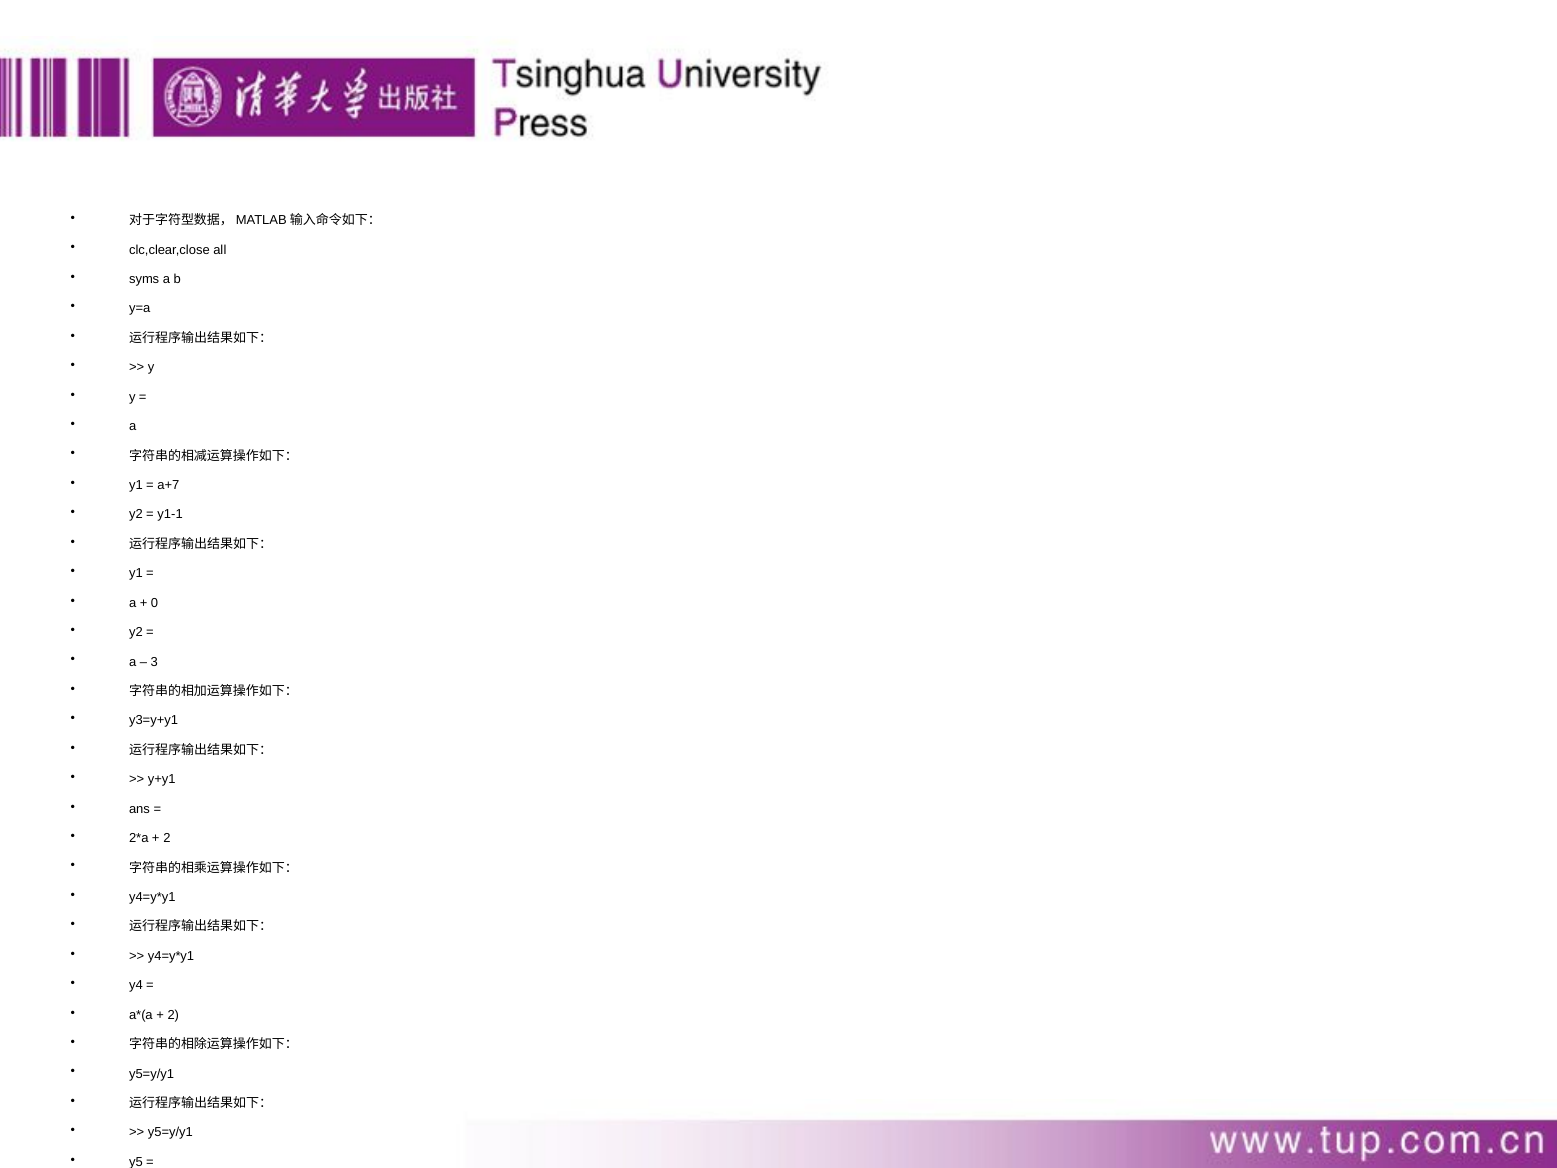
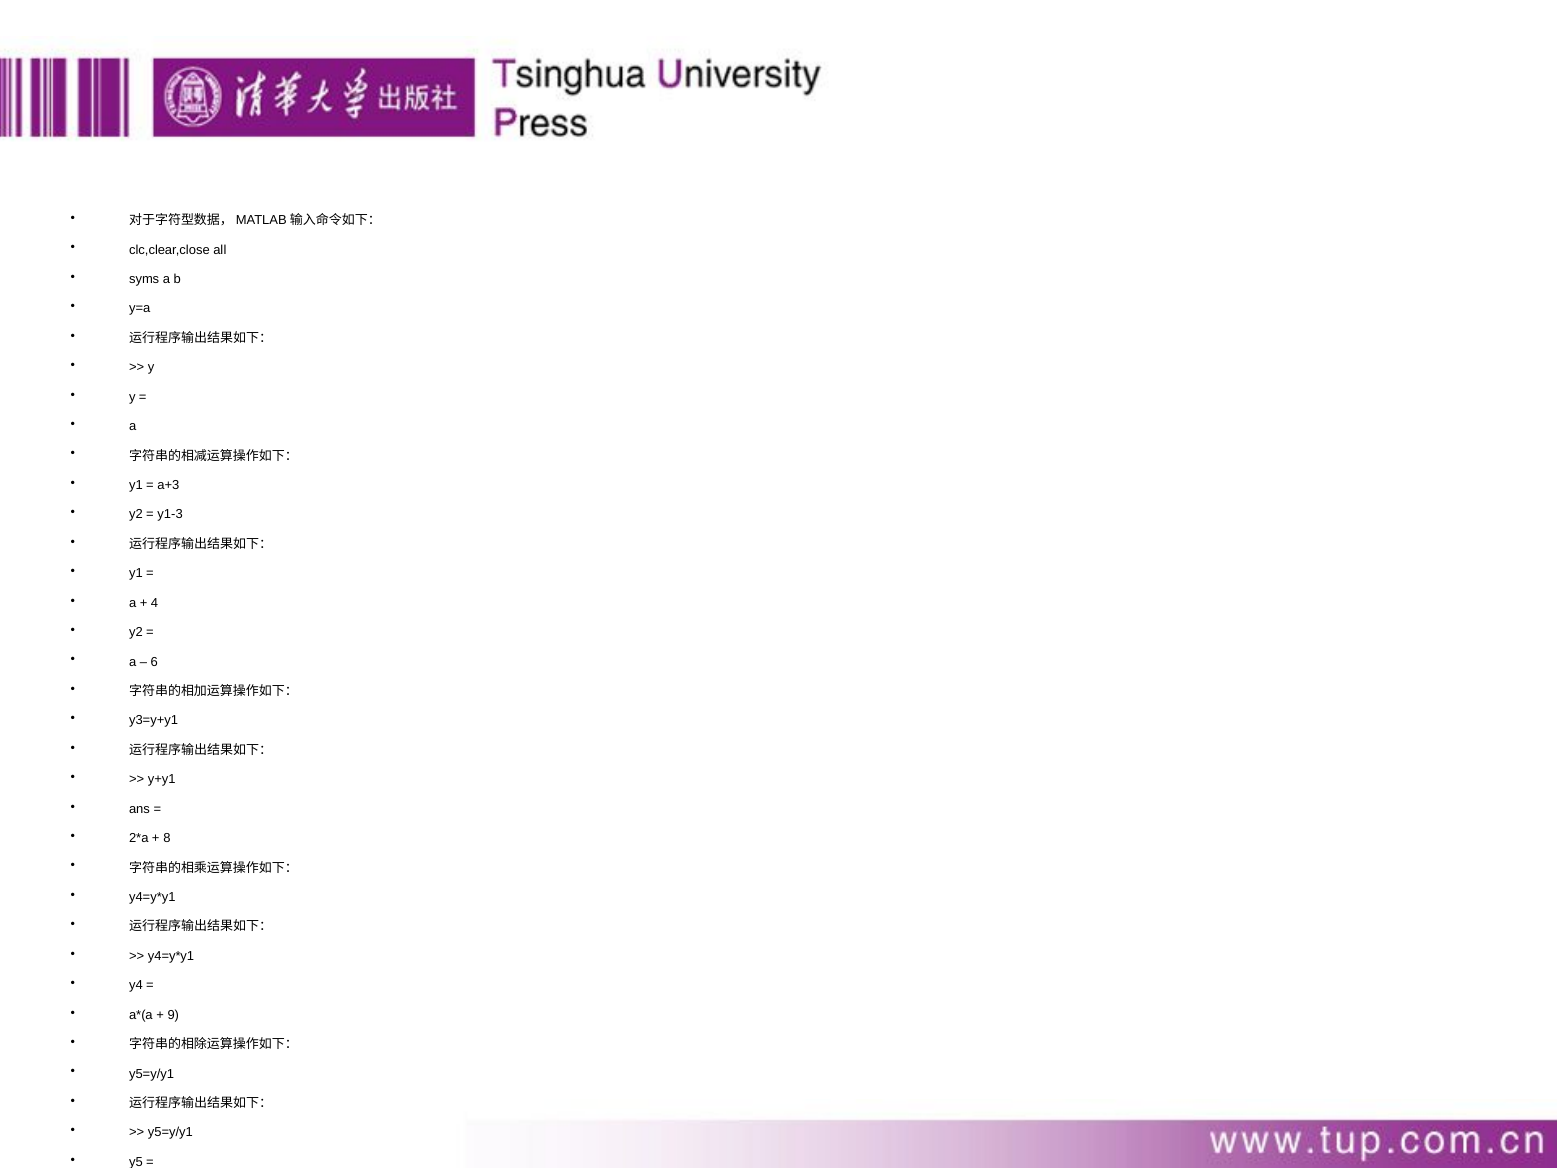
a+7: a+7 -> a+3 (168, 485)
y1-1: y1-1 -> y1-3 (170, 514)
0: 0 -> 4 (155, 603)
3: 3 -> 6 (154, 662)
2: 2 -> 8 (167, 838)
2: 2 -> 9 (173, 1015)
